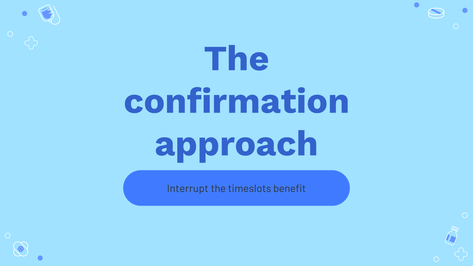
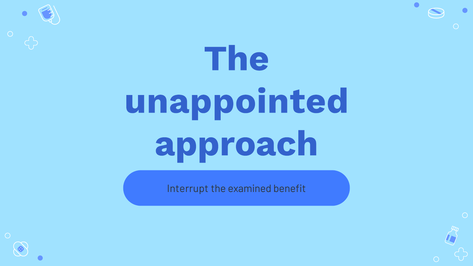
confirmation: confirmation -> unappointed (236, 101)
timeslots: timeslots -> examined (250, 189)
